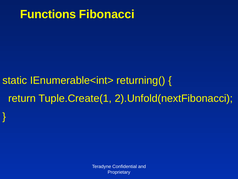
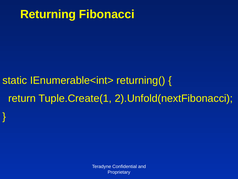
Functions: Functions -> Returning (48, 14)
